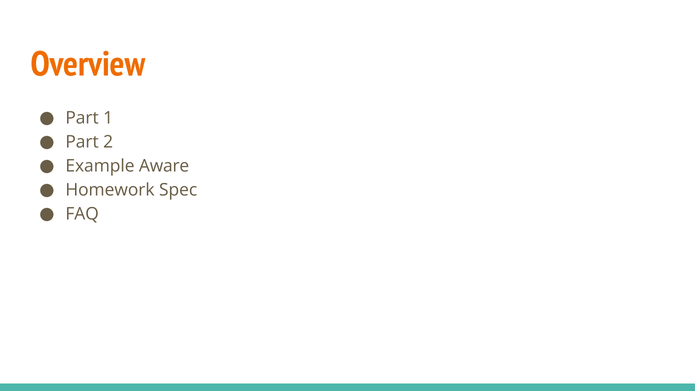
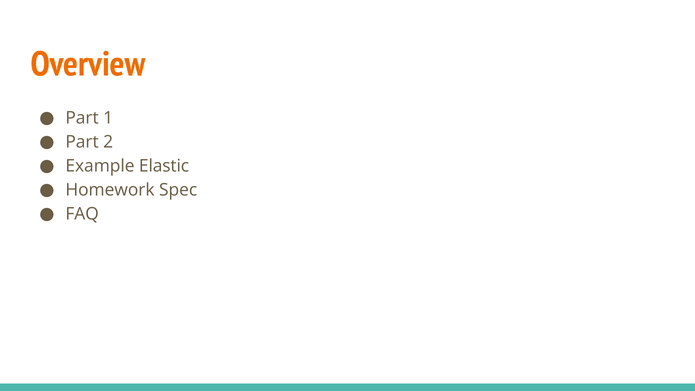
Aware: Aware -> Elastic (164, 166)
